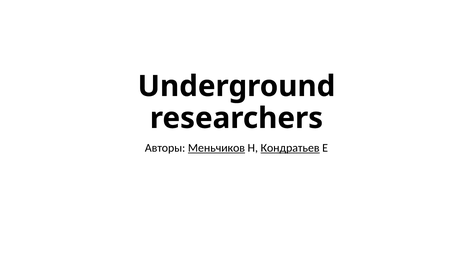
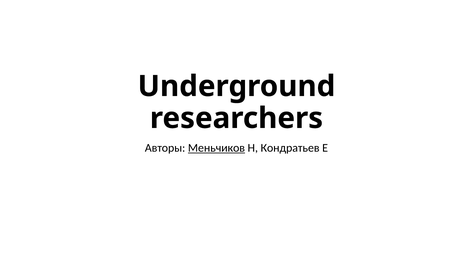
Кондратьев underline: present -> none (290, 148)
